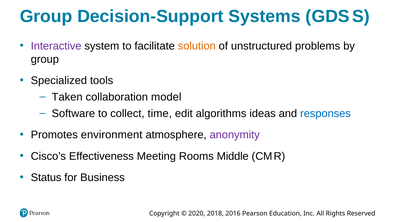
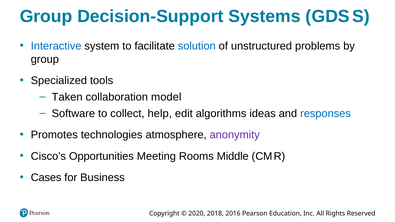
Interactive colour: purple -> blue (56, 46)
solution colour: orange -> blue (197, 46)
time: time -> help (160, 114)
environment: environment -> technologies (112, 135)
Effectiveness: Effectiveness -> Opportunities (101, 156)
Status: Status -> Cases (46, 178)
